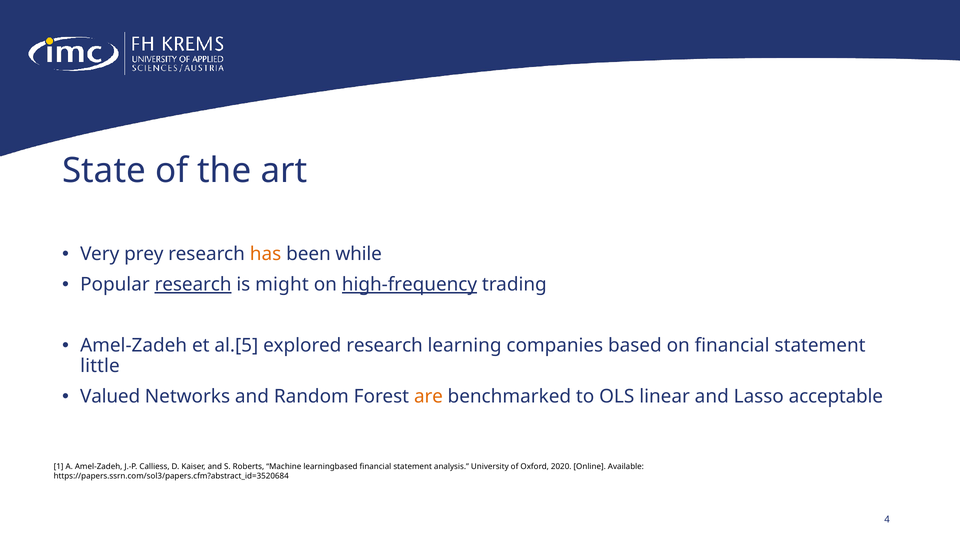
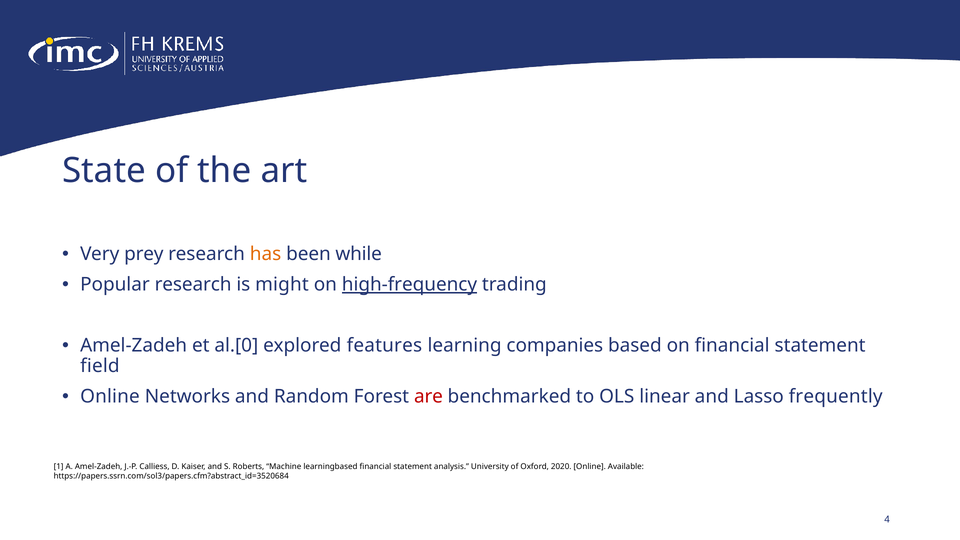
research underline: present -> none (193, 285)
al.[5: al.[5 -> al.[0 (236, 346)
explored research: research -> features (384, 346)
little: little -> field (100, 366)
Valued: Valued -> Online (110, 397)
are colour: orange -> red (428, 397)
acceptable: acceptable -> frequently (836, 397)
